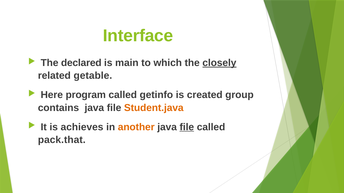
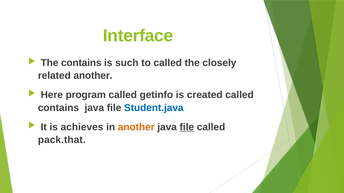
The declared: declared -> contains (81, 63)
main: main -> such (127, 63)
to which: which -> called (168, 63)
closely underline: present -> none (219, 63)
related getable: getable -> another (93, 76)
created group: group -> called (239, 95)
Student.java colour: orange -> blue (154, 108)
